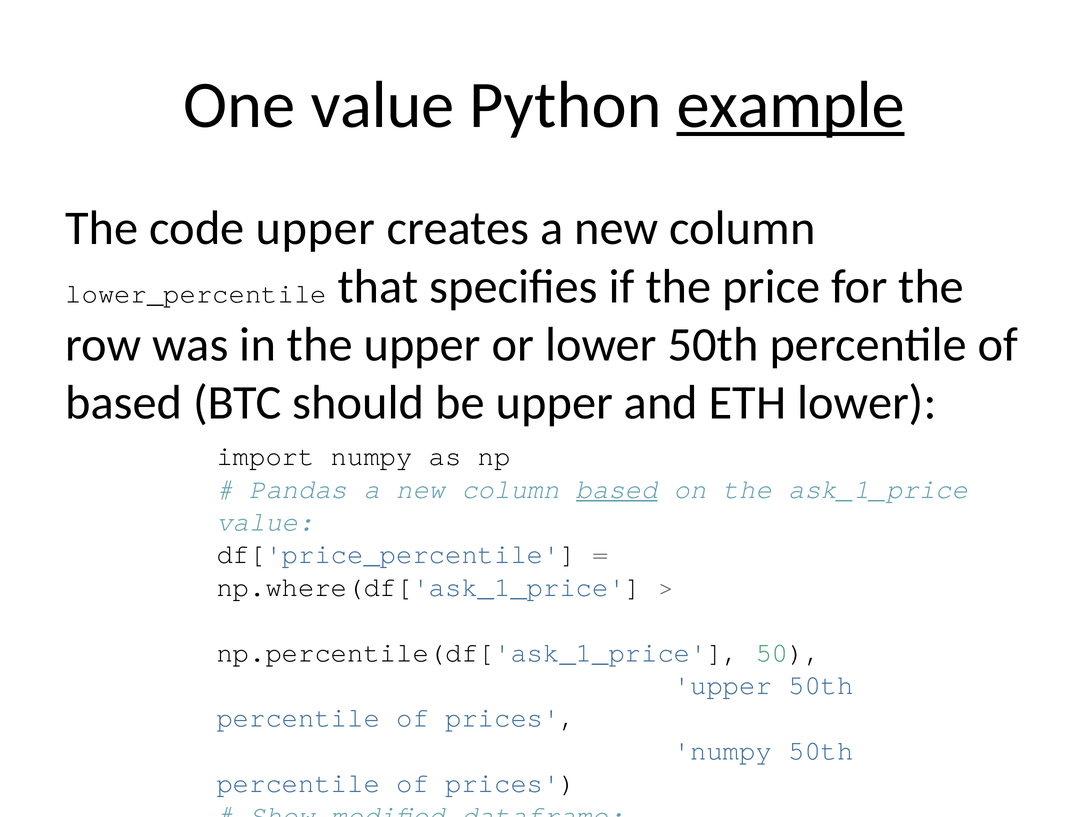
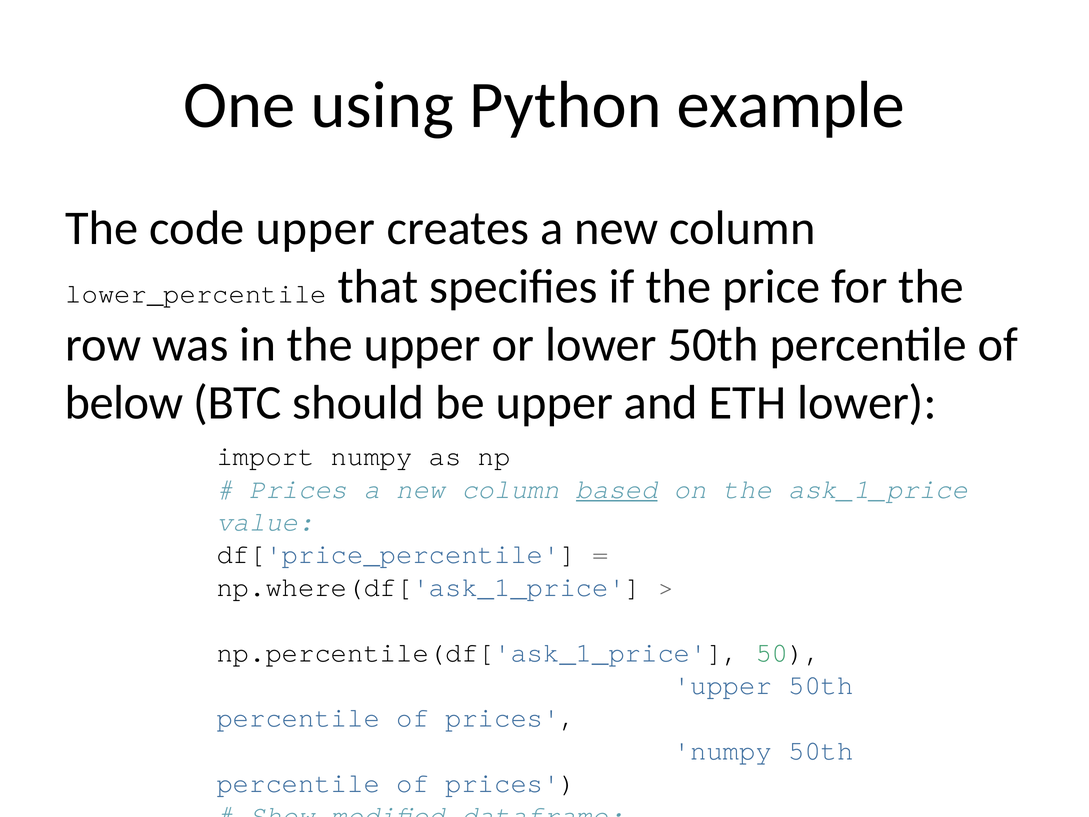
One value: value -> using (382, 105)
example underline: present -> none (791, 105)
based: based -> below (124, 403)
Pandas: Pandas -> Prices (298, 489)
